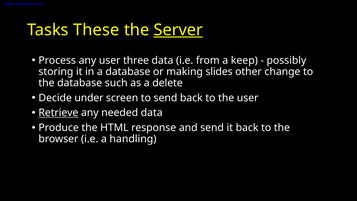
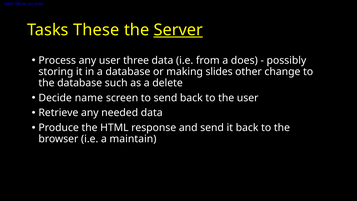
keep: keep -> does (244, 60)
under: under -> name (89, 98)
Retrieve underline: present -> none (58, 113)
handling: handling -> maintain (133, 139)
